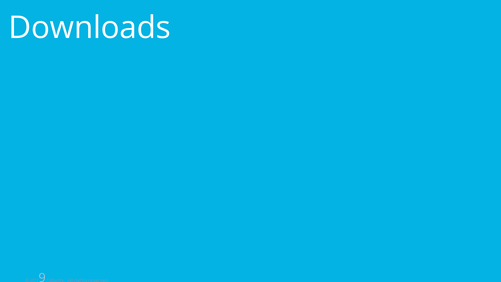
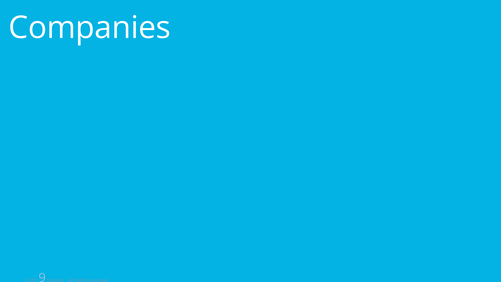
Downloads: Downloads -> Companies (90, 28)
